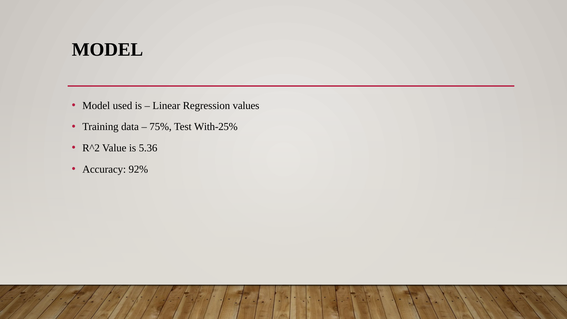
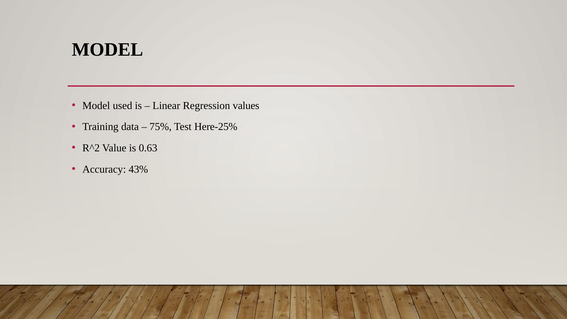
With-25%: With-25% -> Here-25% (216, 127)
5.36: 5.36 -> 0.63 (148, 148)
92%: 92% -> 43% (138, 169)
